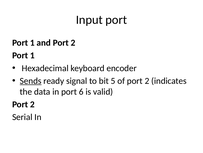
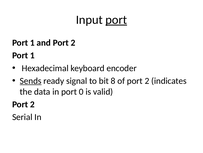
port underline: none -> present (116, 20)
5: 5 -> 8 (113, 80)
6: 6 -> 0 (81, 91)
